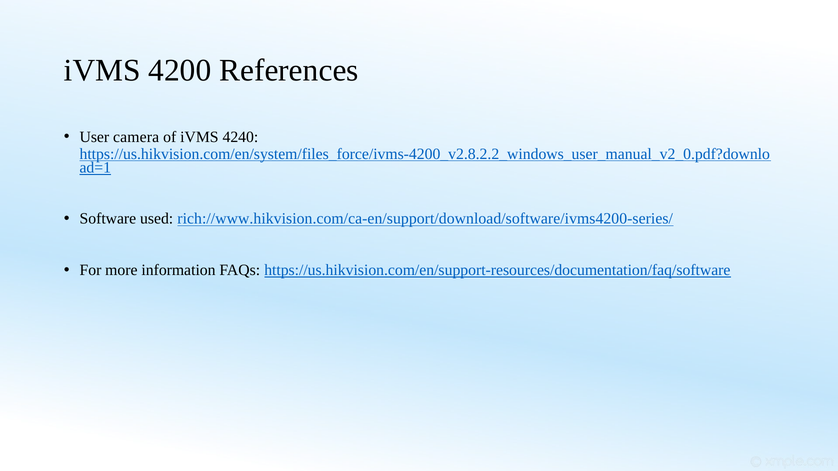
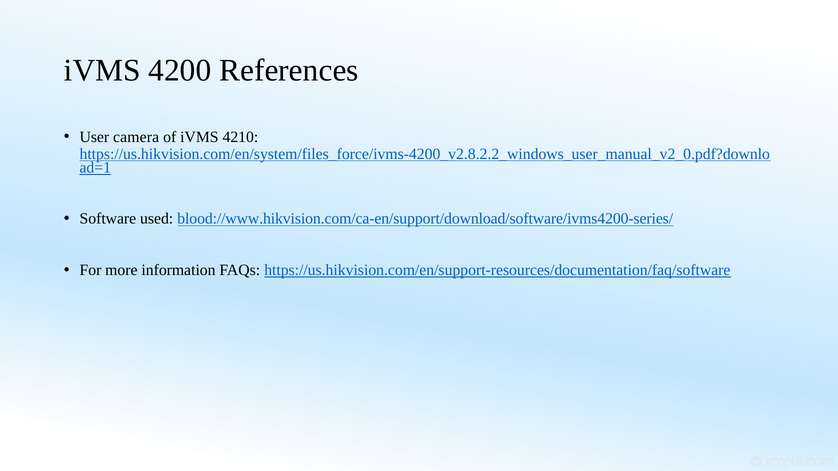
4240: 4240 -> 4210 (240, 137)
rich://www.hikvision.com/ca-en/support/download/software/ivms4200-series/: rich://www.hikvision.com/ca-en/support/download/software/ivms4200-series/ -> blood://www.hikvision.com/ca-en/support/download/software/ivms4200-series/ (425, 219)
